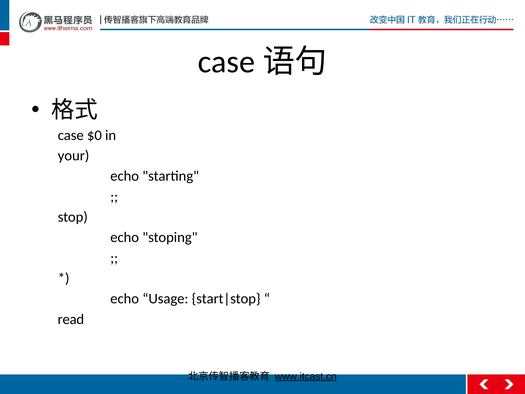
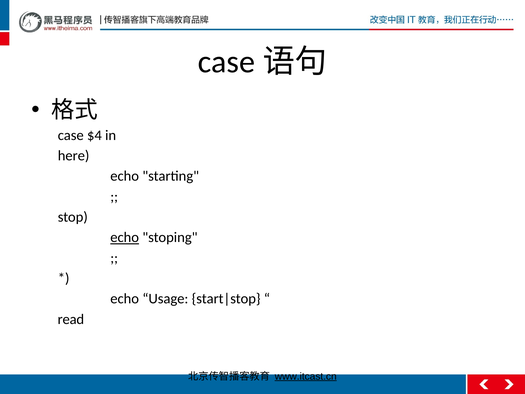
$0: $0 -> $4 (94, 135)
your: your -> here (74, 156)
echo underline: none -> present (125, 237)
